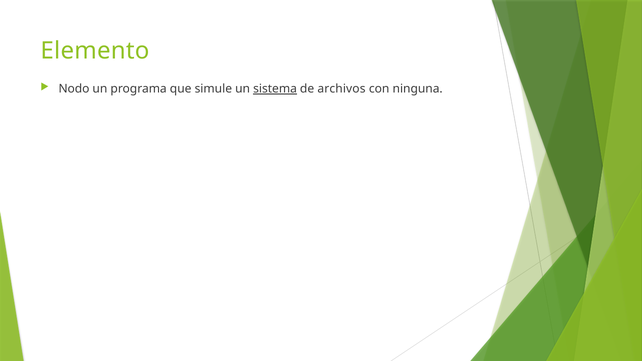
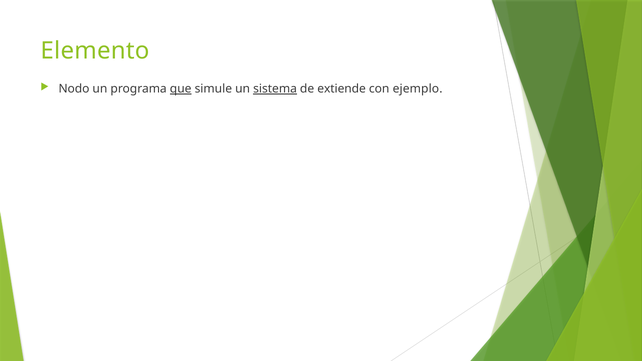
que underline: none -> present (181, 89)
archivos: archivos -> extiende (342, 89)
ninguna: ninguna -> ejemplo (418, 89)
